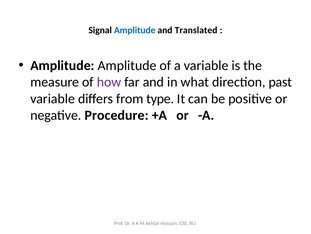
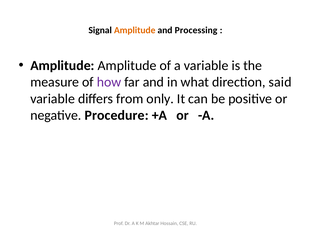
Amplitude colour: blue -> orange (135, 30)
Translated: Translated -> Processing (196, 30)
past: past -> said (280, 82)
type: type -> only (160, 98)
